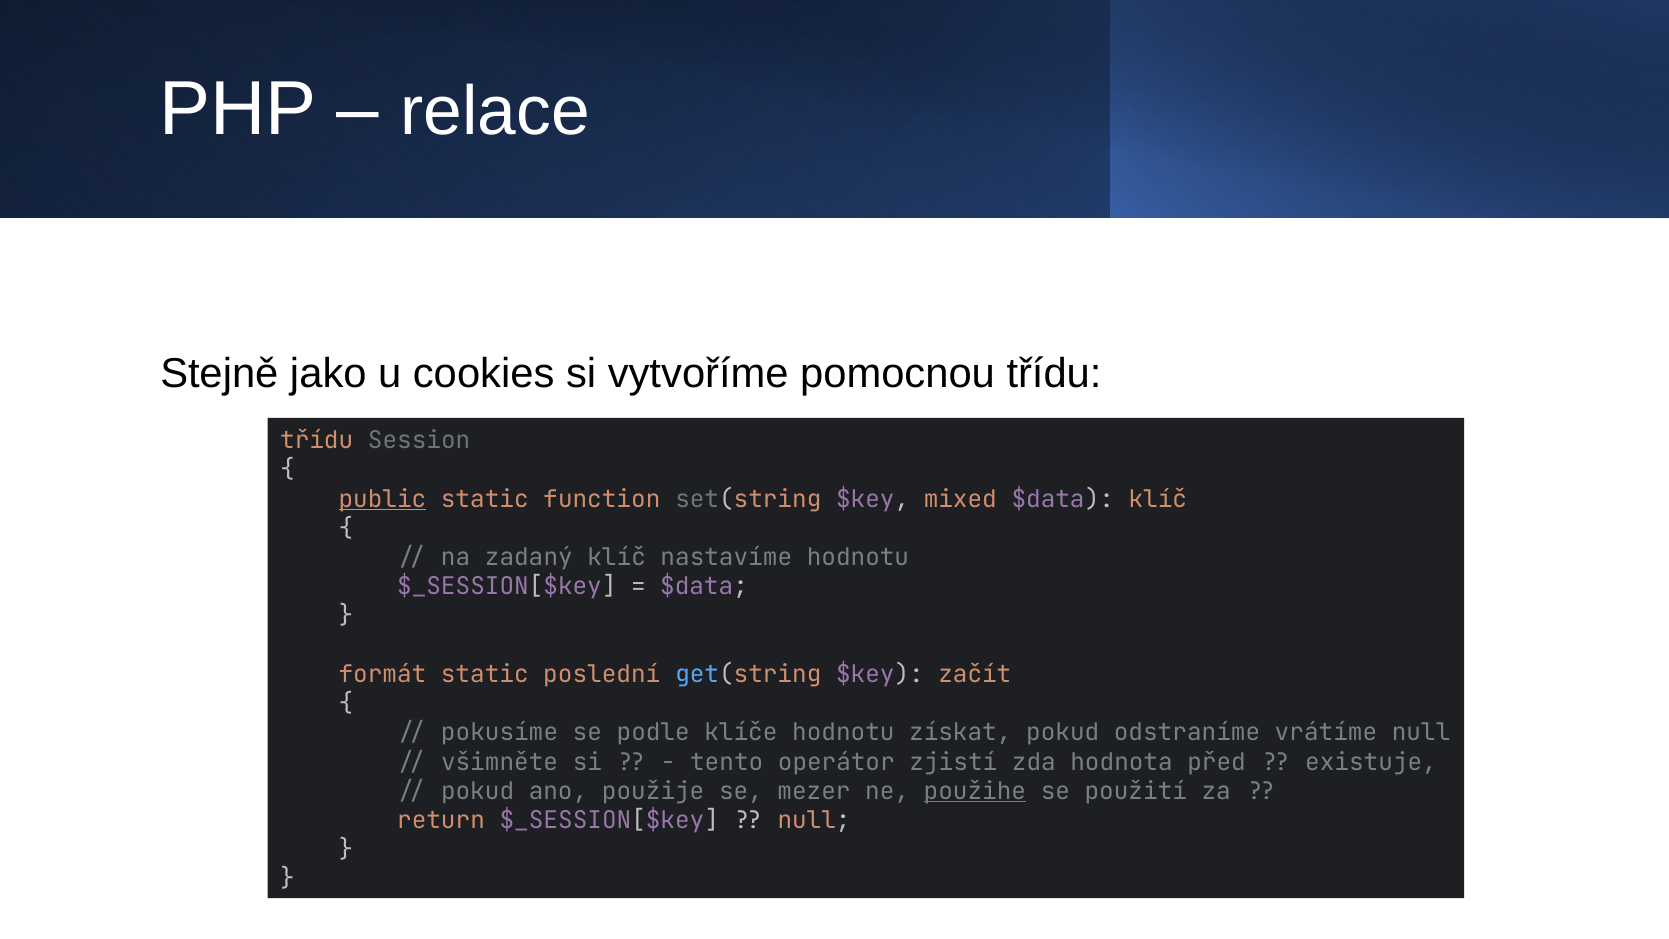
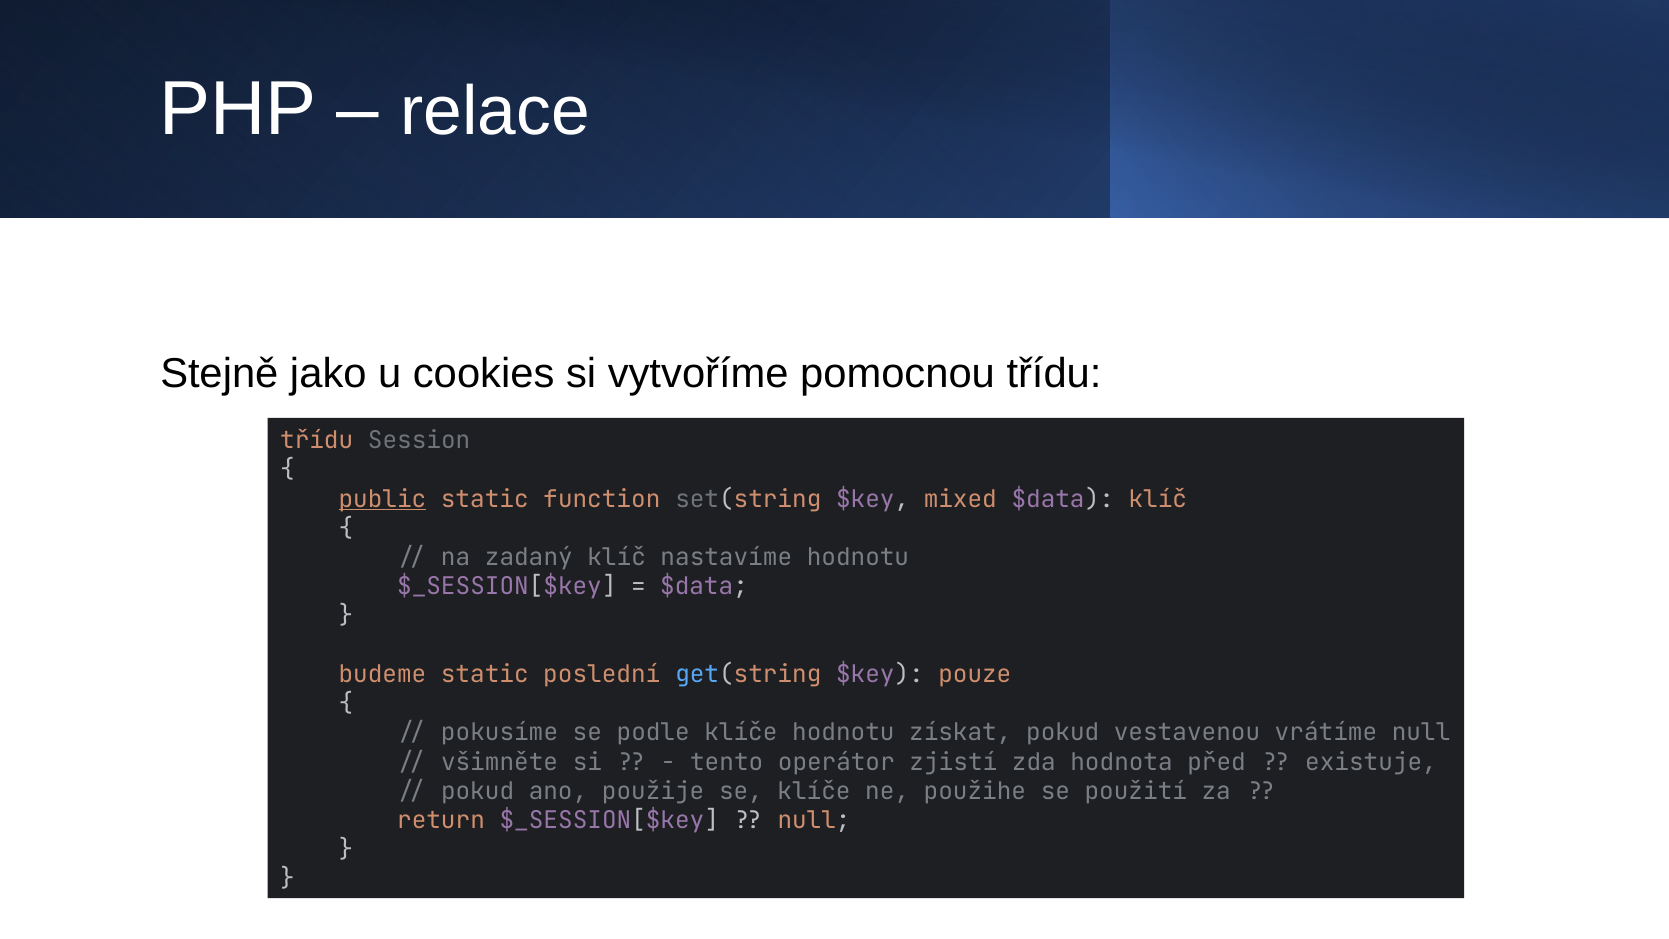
formát: formát -> budeme (382, 674)
začít: začít -> pouze (975, 674)
odstraníme: odstraníme -> vestavenou (1187, 733)
se mezer: mezer -> klíče (814, 791)
použihe underline: present -> none (975, 791)
